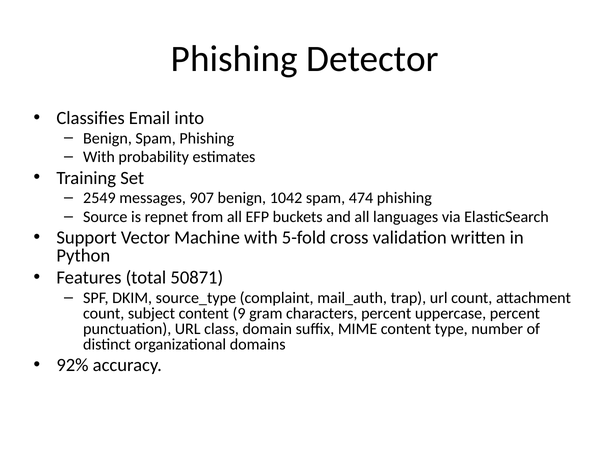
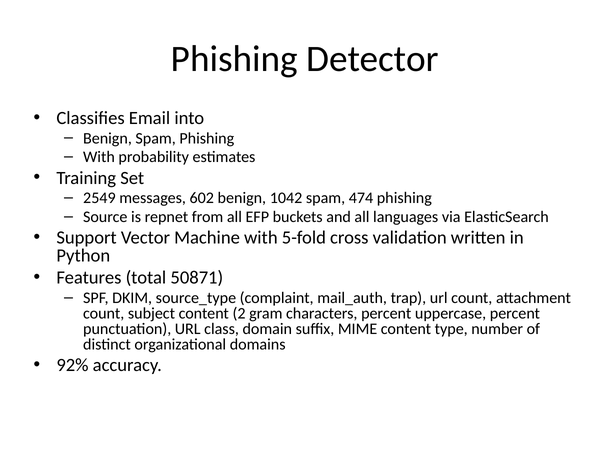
907: 907 -> 602 (202, 198)
9: 9 -> 2 (239, 313)
